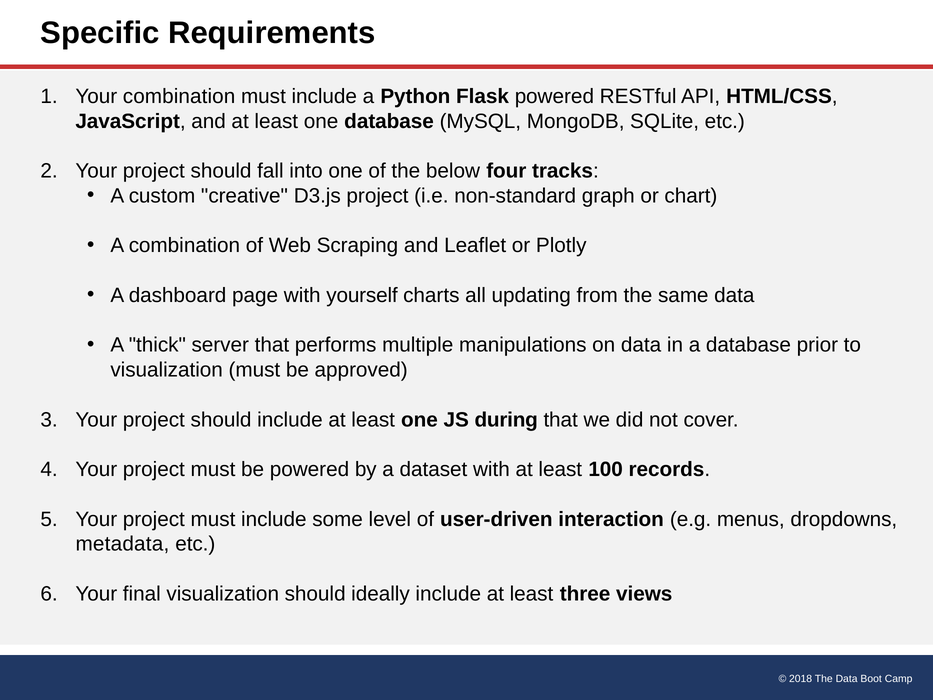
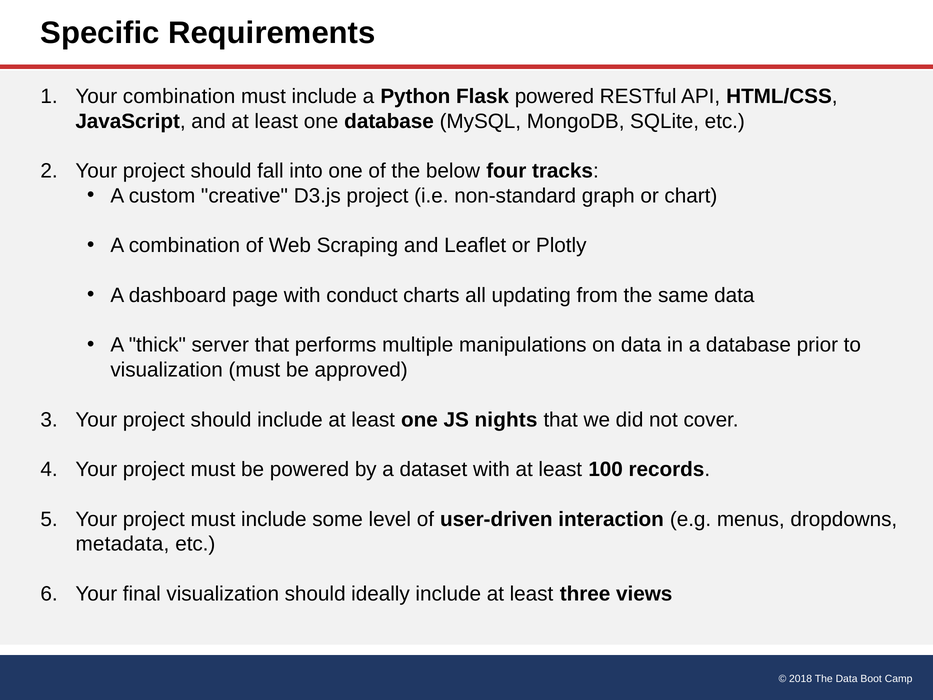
yourself: yourself -> conduct (362, 295)
during: during -> nights (506, 420)
